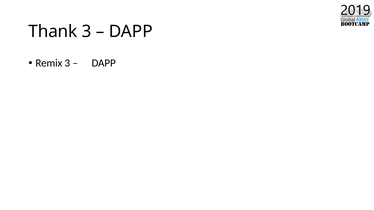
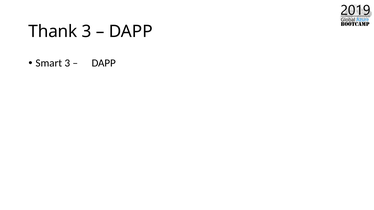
Remix: Remix -> Smart (49, 63)
